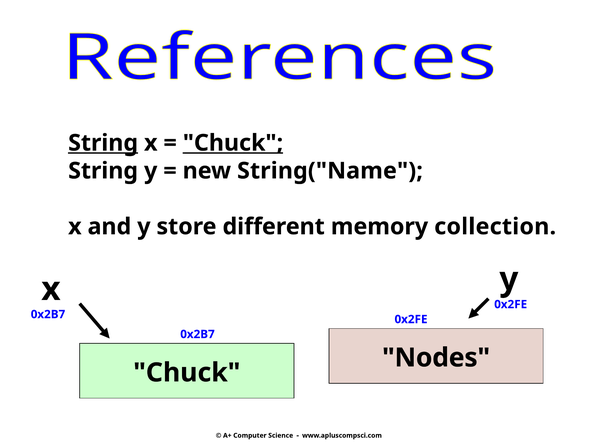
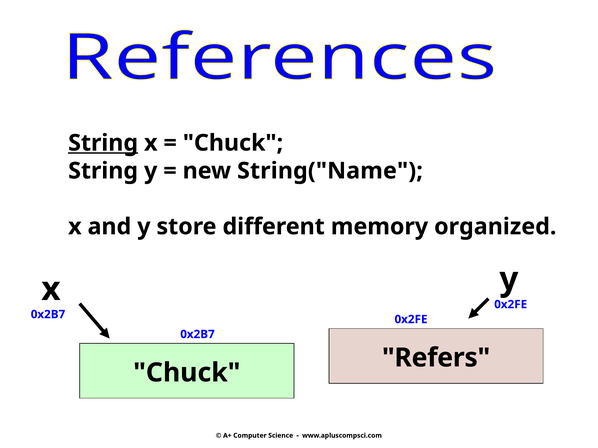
Chuck underline: present -> none (233, 143)
collection: collection -> organized (495, 227)
Nodes: Nodes -> Refers (436, 358)
